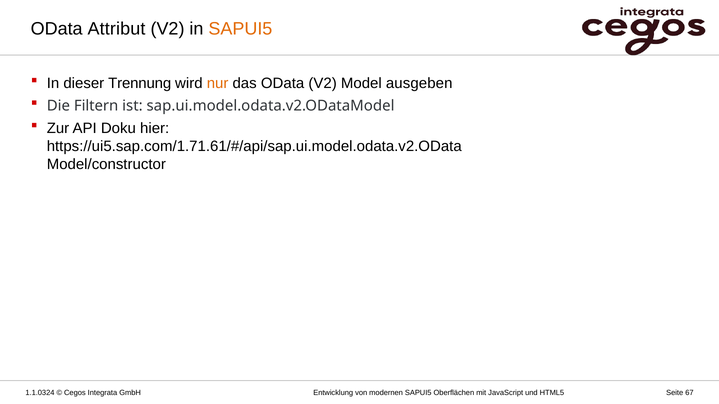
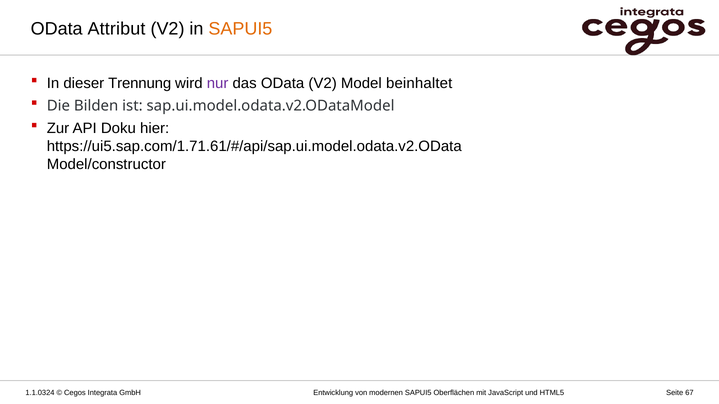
nur colour: orange -> purple (218, 83)
ausgeben: ausgeben -> beinhaltet (419, 83)
Filtern: Filtern -> Bilden (96, 106)
